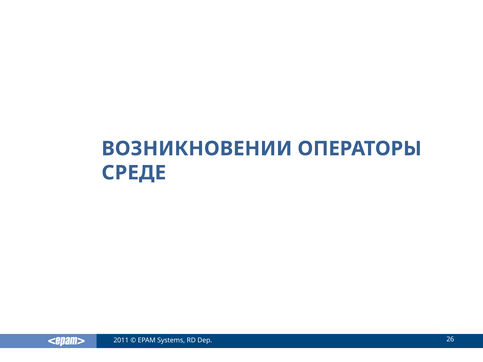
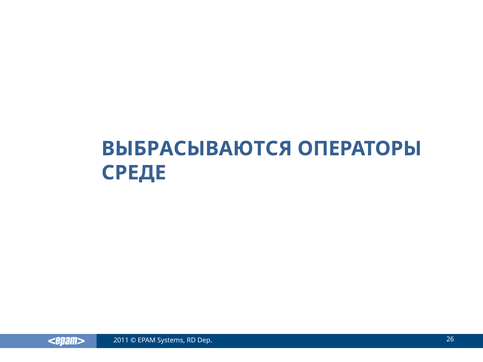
ВОЗНИКНОВЕНИИ: ВОЗНИКНОВЕНИИ -> ВЫБРАСЫВАЮТСЯ (197, 149)
